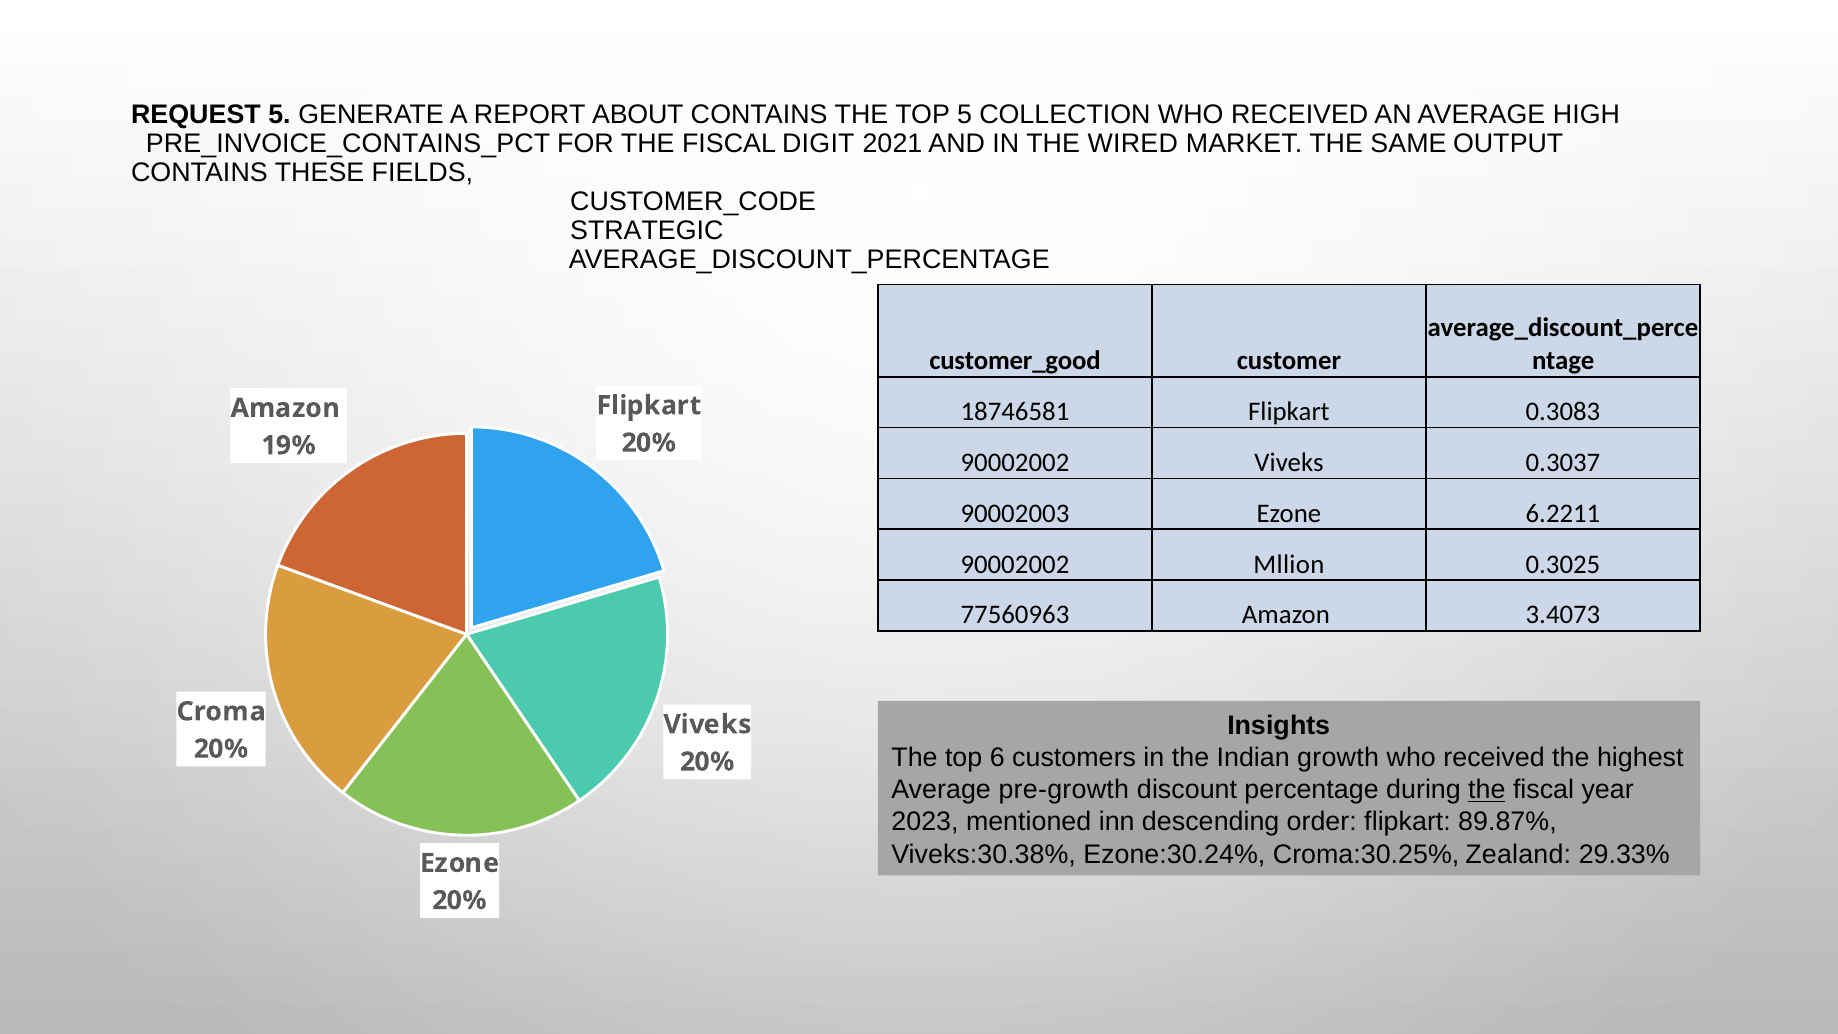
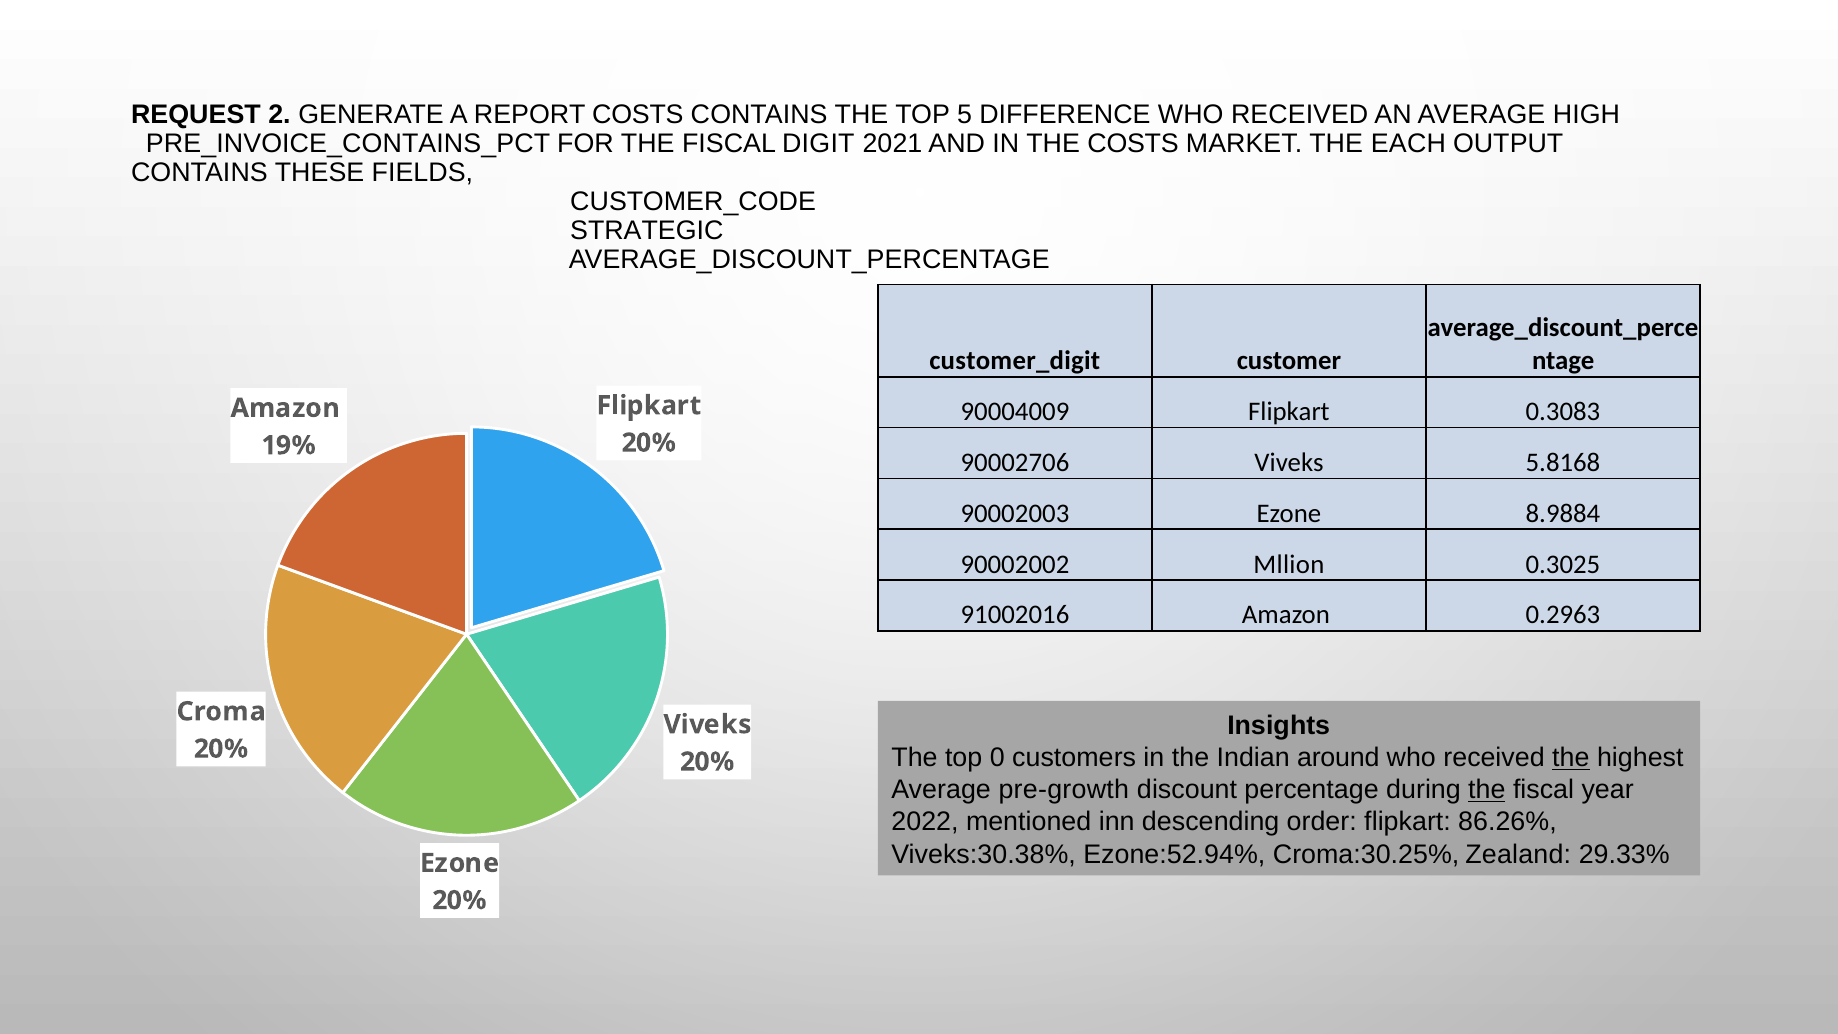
REQUEST 5: 5 -> 2 (279, 115)
REPORT ABOUT: ABOUT -> COSTS (638, 115)
COLLECTION: COLLECTION -> DIFFERENCE (1065, 115)
THE WIRED: WIRED -> COSTS (1133, 144)
SAME: SAME -> EACH (1408, 144)
customer_good: customer_good -> customer_digit (1015, 361)
18746581: 18746581 -> 90004009 (1015, 412)
90002002: 90002002 -> 90002706 (1015, 462)
0.3037: 0.3037 -> 5.8168 (1563, 462)
6.2211: 6.2211 -> 8.9884 (1563, 513)
77560963: 77560963 -> 91002016 (1015, 615)
3.4073: 3.4073 -> 0.2963 (1563, 615)
6: 6 -> 0 (997, 758)
growth: growth -> around (1338, 758)
the underline: none -> present (1571, 758)
2023: 2023 -> 2022 (925, 822)
89.87%: 89.87% -> 86.26% (1507, 822)
Ezone:30.24%: Ezone:30.24% -> Ezone:52.94% (1174, 854)
